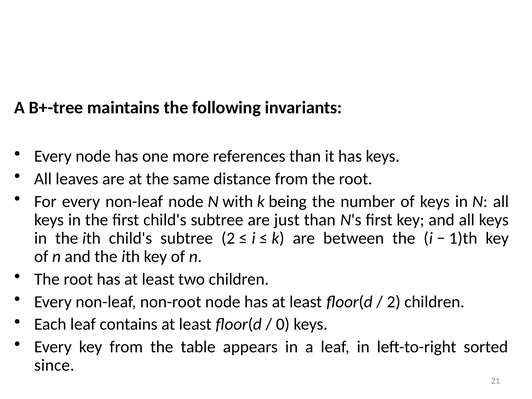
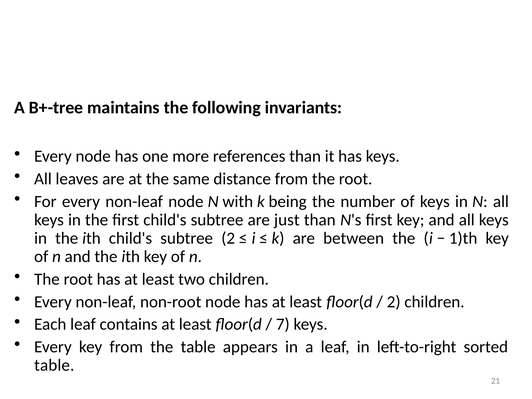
0: 0 -> 7 (283, 324)
since: since -> table (54, 365)
